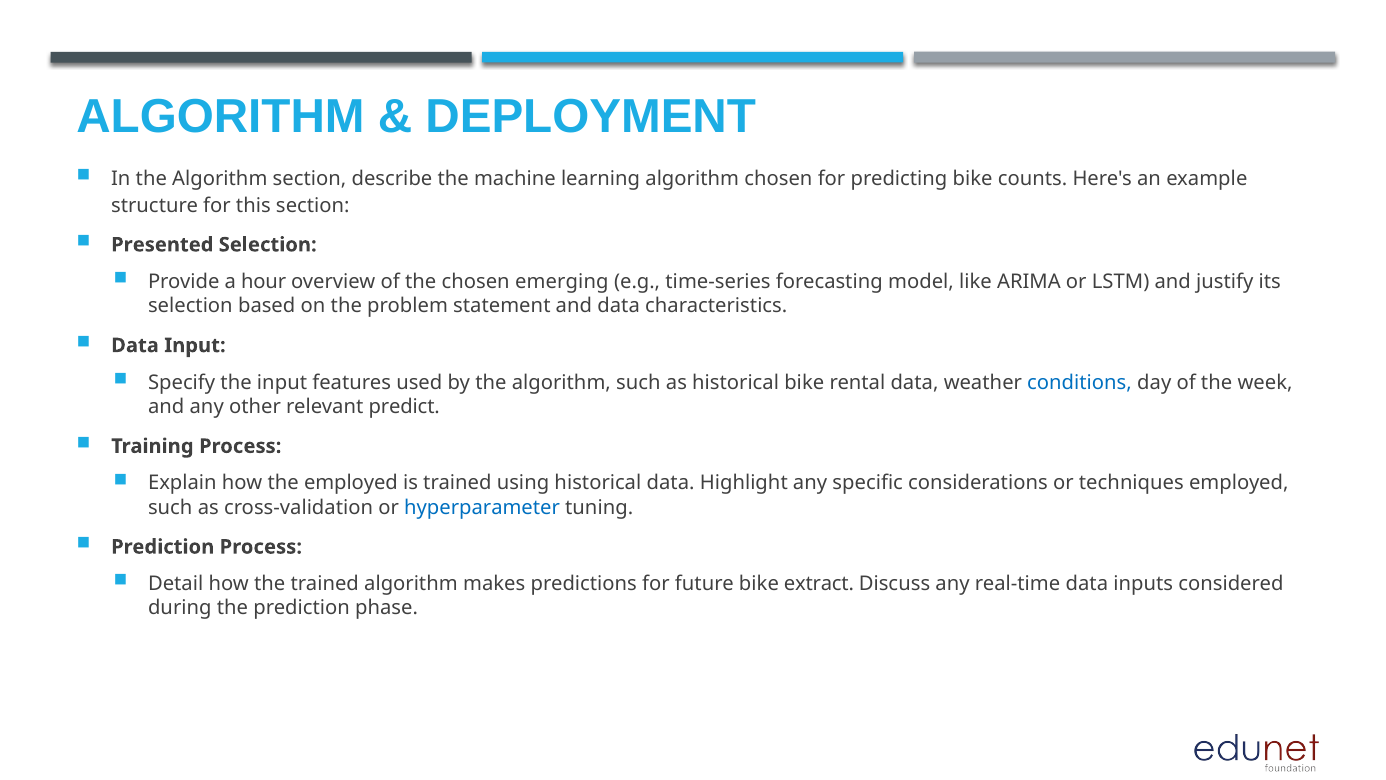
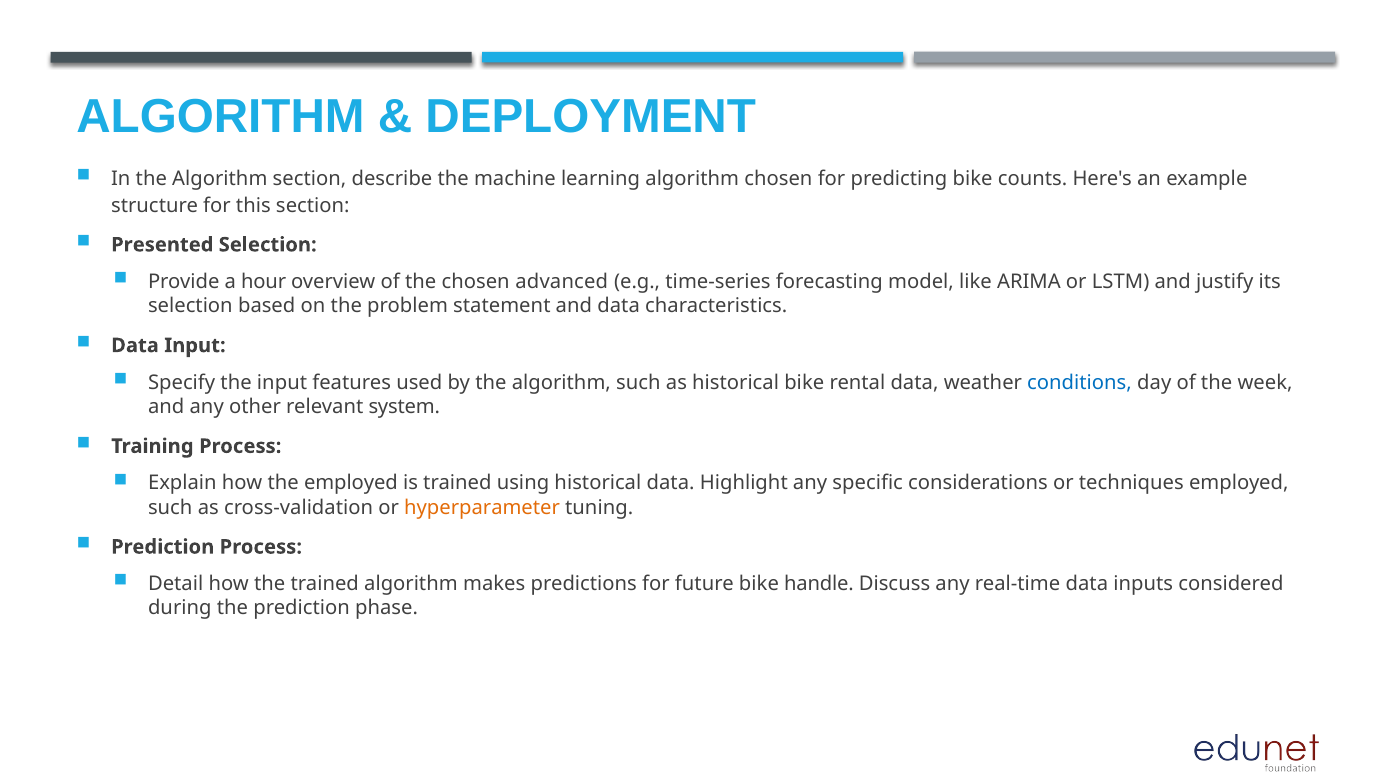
emerging: emerging -> advanced (562, 282)
predict: predict -> system (404, 407)
hyperparameter colour: blue -> orange (482, 507)
extract: extract -> handle (819, 584)
